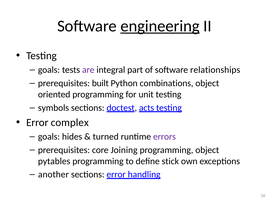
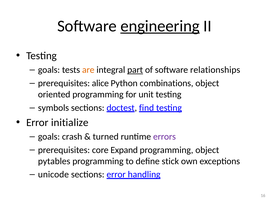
are colour: purple -> orange (88, 70)
part underline: none -> present (135, 70)
built: built -> alice (100, 83)
acts: acts -> find (147, 108)
complex: complex -> initialize (70, 122)
hides: hides -> crash (72, 136)
Joining: Joining -> Expand (124, 150)
another: another -> unicode (53, 174)
